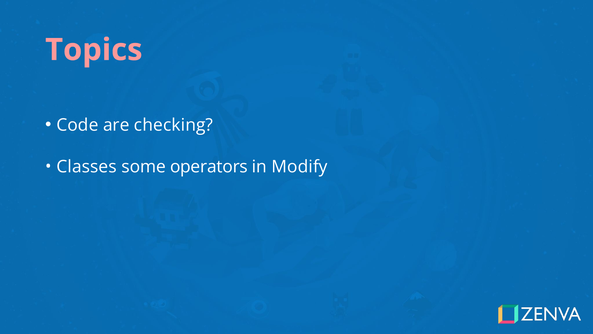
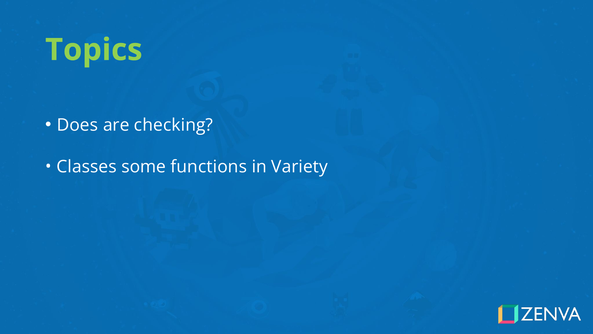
Topics colour: pink -> light green (94, 50)
Code: Code -> Does (77, 125)
operators: operators -> functions (209, 167)
Modify: Modify -> Variety (300, 167)
